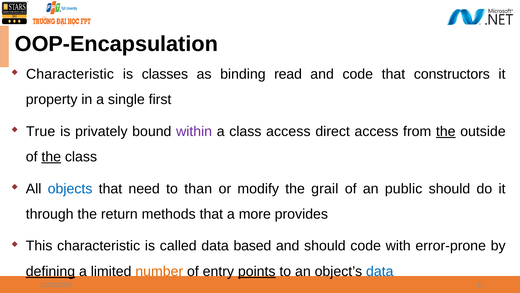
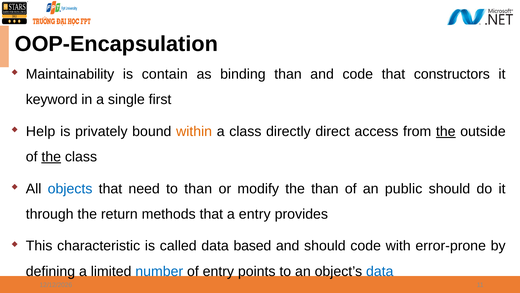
Characteristic: Characteristic -> Maintainability (70, 74)
classes: classes -> contain (165, 74)
binding read: read -> than (288, 74)
property: property -> keyword (52, 99)
True: True -> Help (41, 131)
within colour: purple -> orange (194, 131)
class access: access -> directly (288, 131)
the grail: grail -> than (325, 188)
a more: more -> entry (255, 214)
defining underline: present -> none (50, 271)
number colour: orange -> blue (159, 271)
points underline: present -> none (257, 271)
